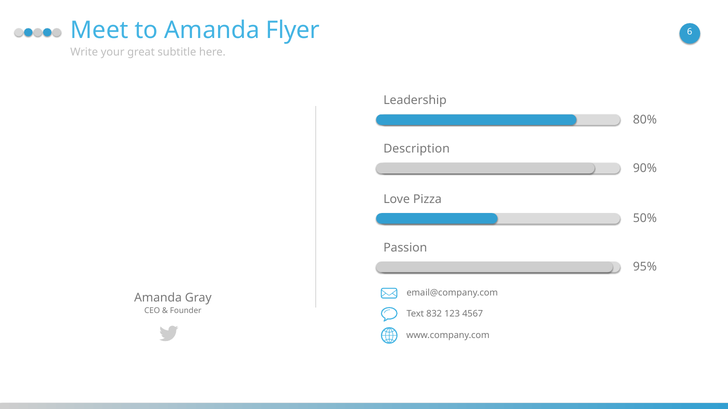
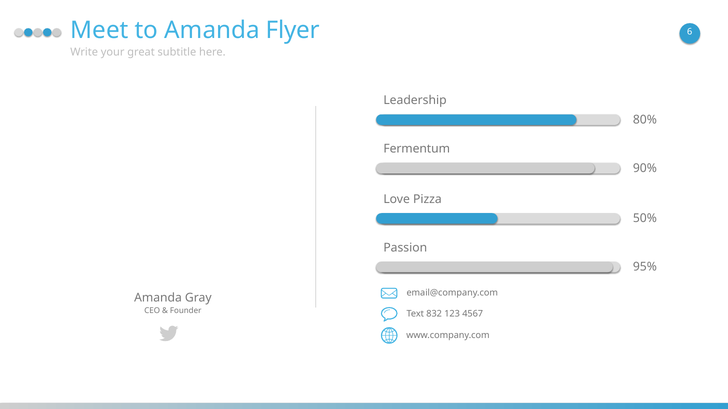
Description: Description -> Fermentum (417, 149)
